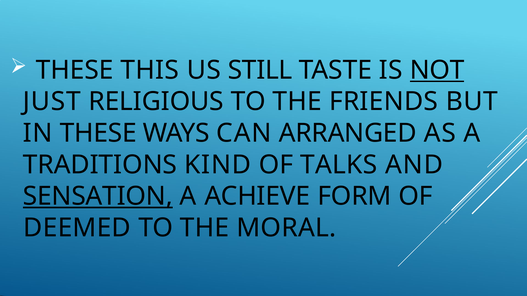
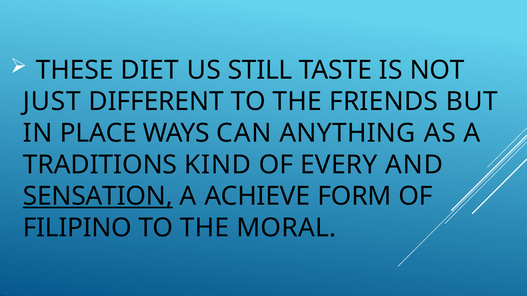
THIS: THIS -> DIET (150, 70)
NOT underline: present -> none (437, 70)
RELIGIOUS: RELIGIOUS -> DIFFERENT (156, 102)
IN THESE: THESE -> PLACE (98, 133)
ARRANGED: ARRANGED -> ANYTHING (347, 133)
TALKS: TALKS -> EVERY (339, 165)
DEEMED: DEEMED -> FILIPINO (77, 228)
